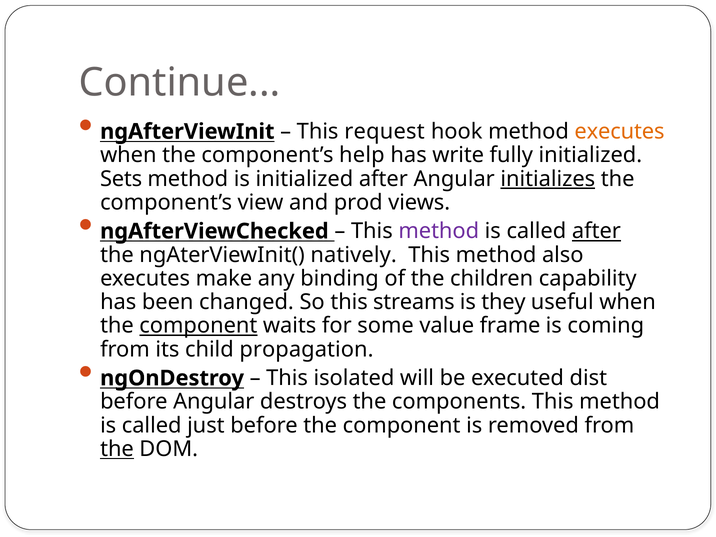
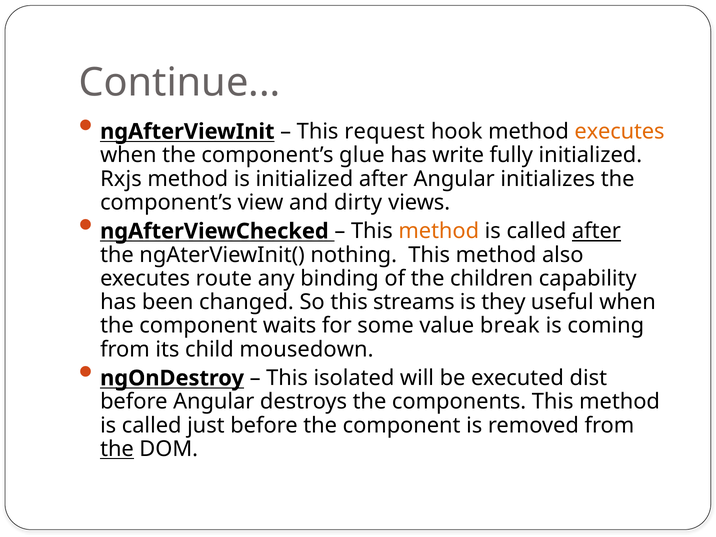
help: help -> glue (362, 155)
Sets: Sets -> Rxjs (121, 179)
initializes underline: present -> none (548, 179)
prod: prod -> dirty (358, 202)
method colour: purple -> orange (439, 231)
natively: natively -> nothing (354, 255)
make: make -> route (224, 278)
component underline: present -> none (198, 326)
frame: frame -> break (510, 326)
propagation: propagation -> mousedown (306, 349)
